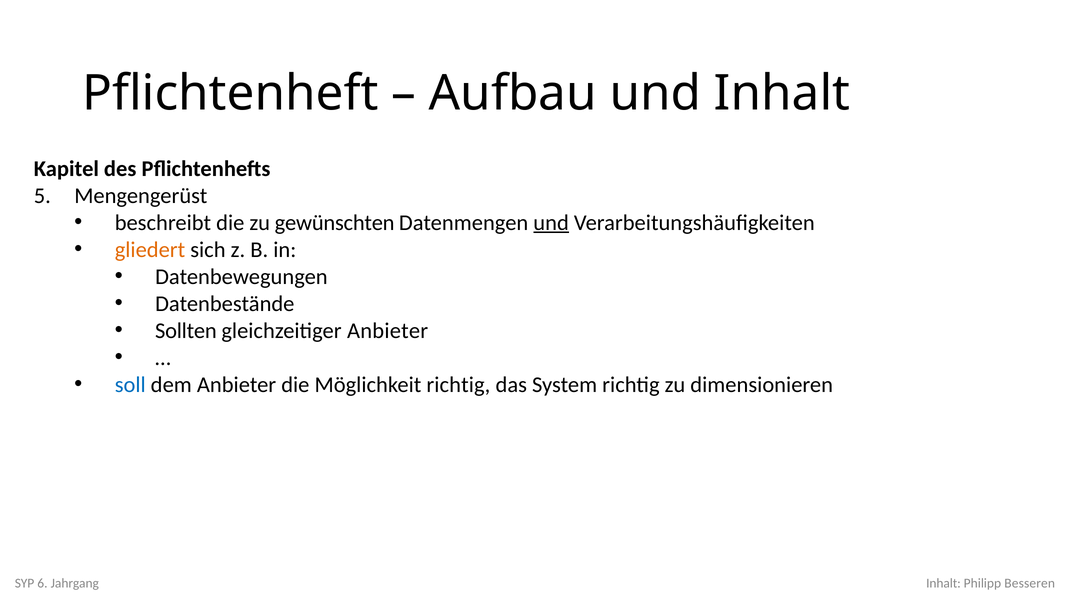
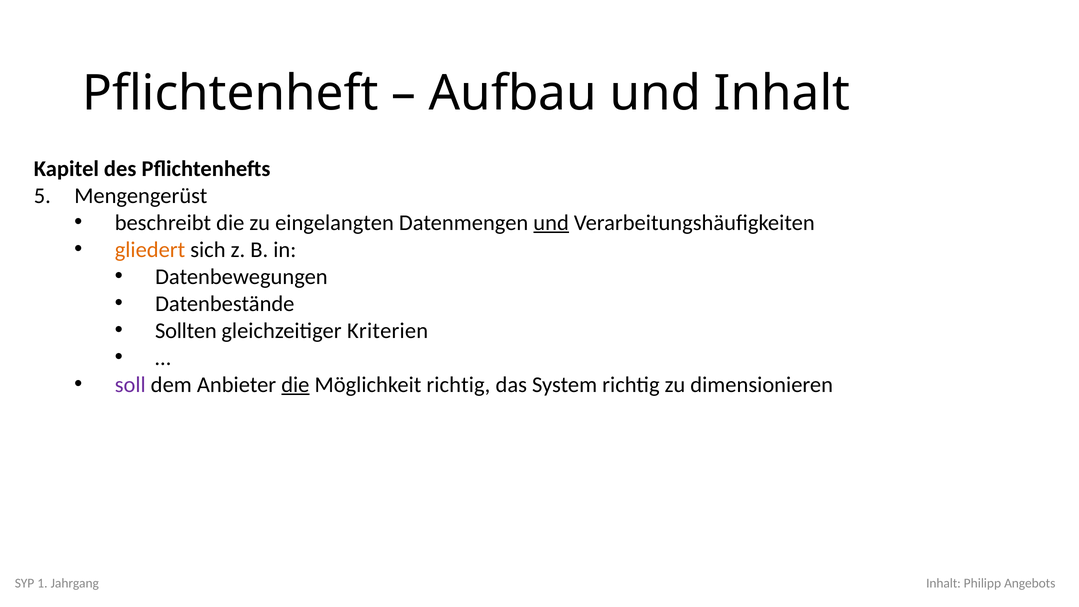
gewünschten: gewünschten -> eingelangten (335, 223)
gleichzeitiger Anbieter: Anbieter -> Kriterien (388, 331)
soll colour: blue -> purple (130, 385)
die underline: none -> present (295, 385)
6: 6 -> 1 (42, 583)
Besseren: Besseren -> Angebots (1030, 583)
